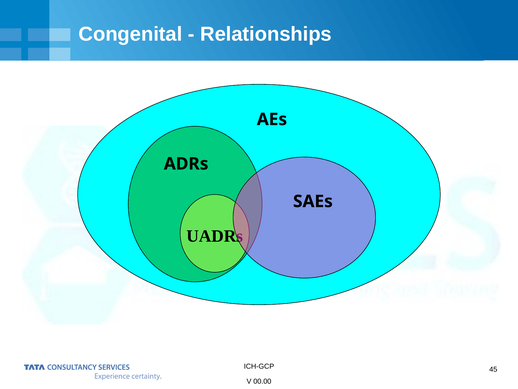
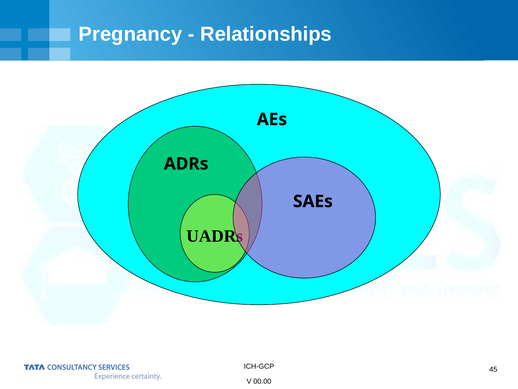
Congenital: Congenital -> Pregnancy (130, 34)
